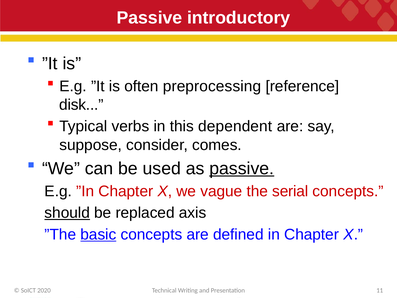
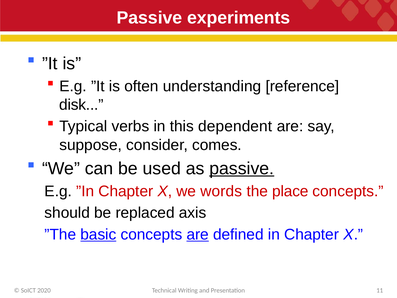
introductory: introductory -> experiments (239, 18)
preprocessing: preprocessing -> understanding (212, 86)
vague: vague -> words (221, 191)
serial: serial -> place (290, 191)
should underline: present -> none (67, 213)
are underline: none -> present (198, 234)
